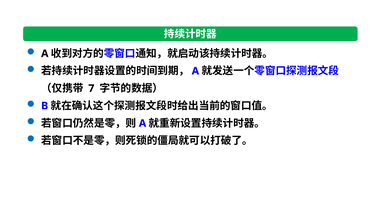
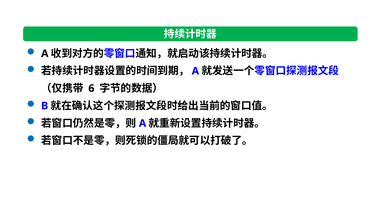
7: 7 -> 6 (91, 88)
